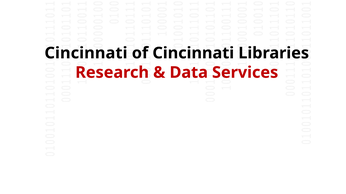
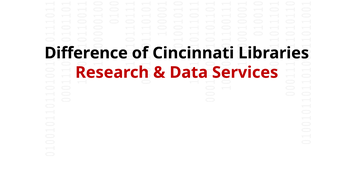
Cincinnati: Cincinnati -> Difference (86, 53)
